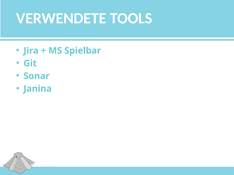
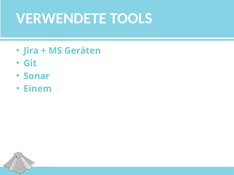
Spielbar: Spielbar -> Geräten (83, 51)
Janina: Janina -> Einem (38, 89)
